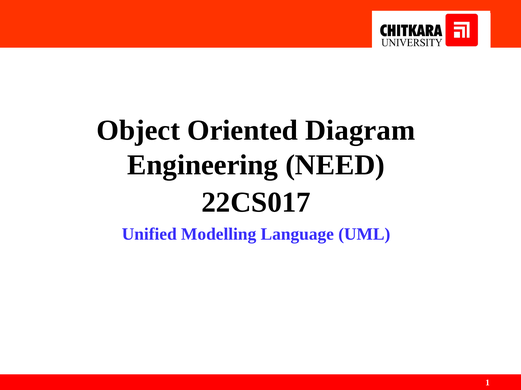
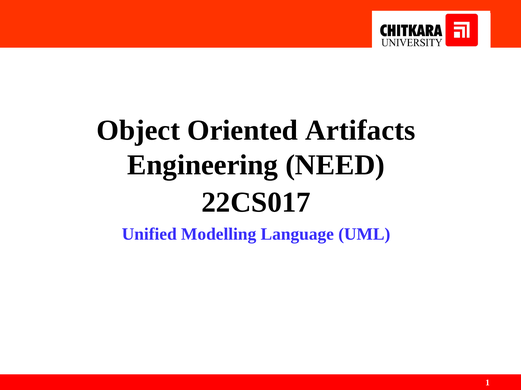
Diagram: Diagram -> Artifacts (360, 130)
